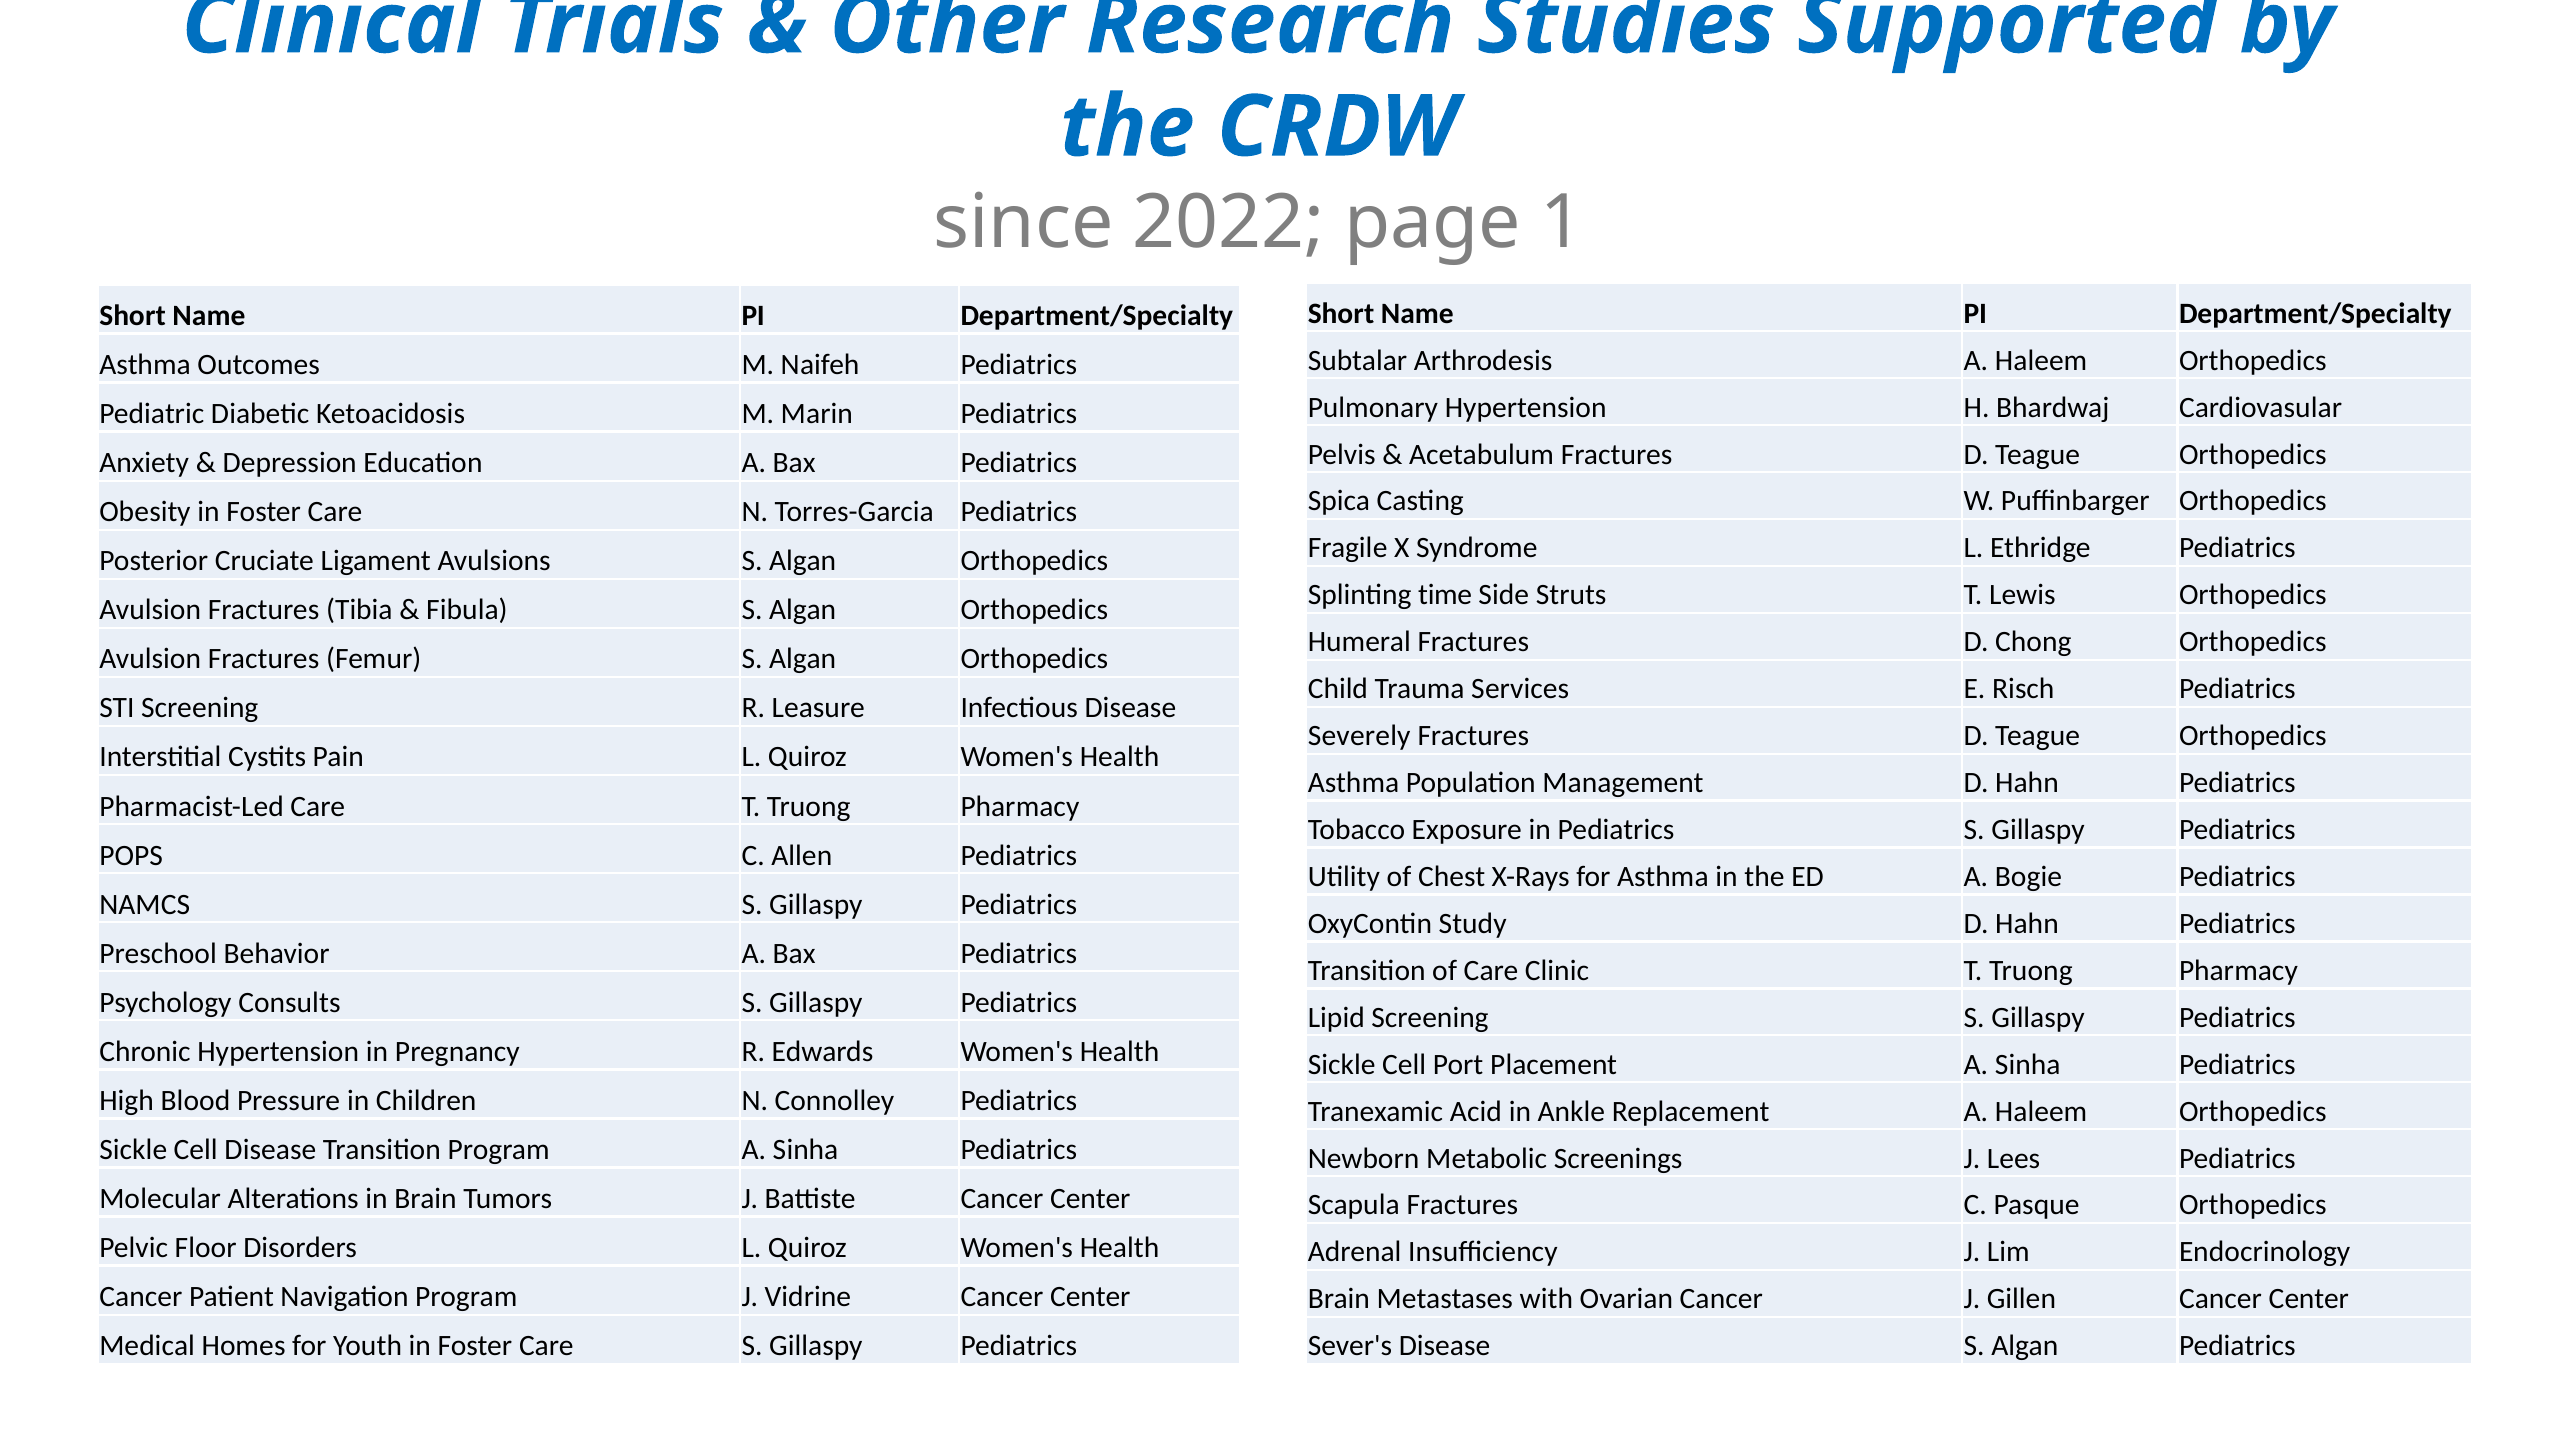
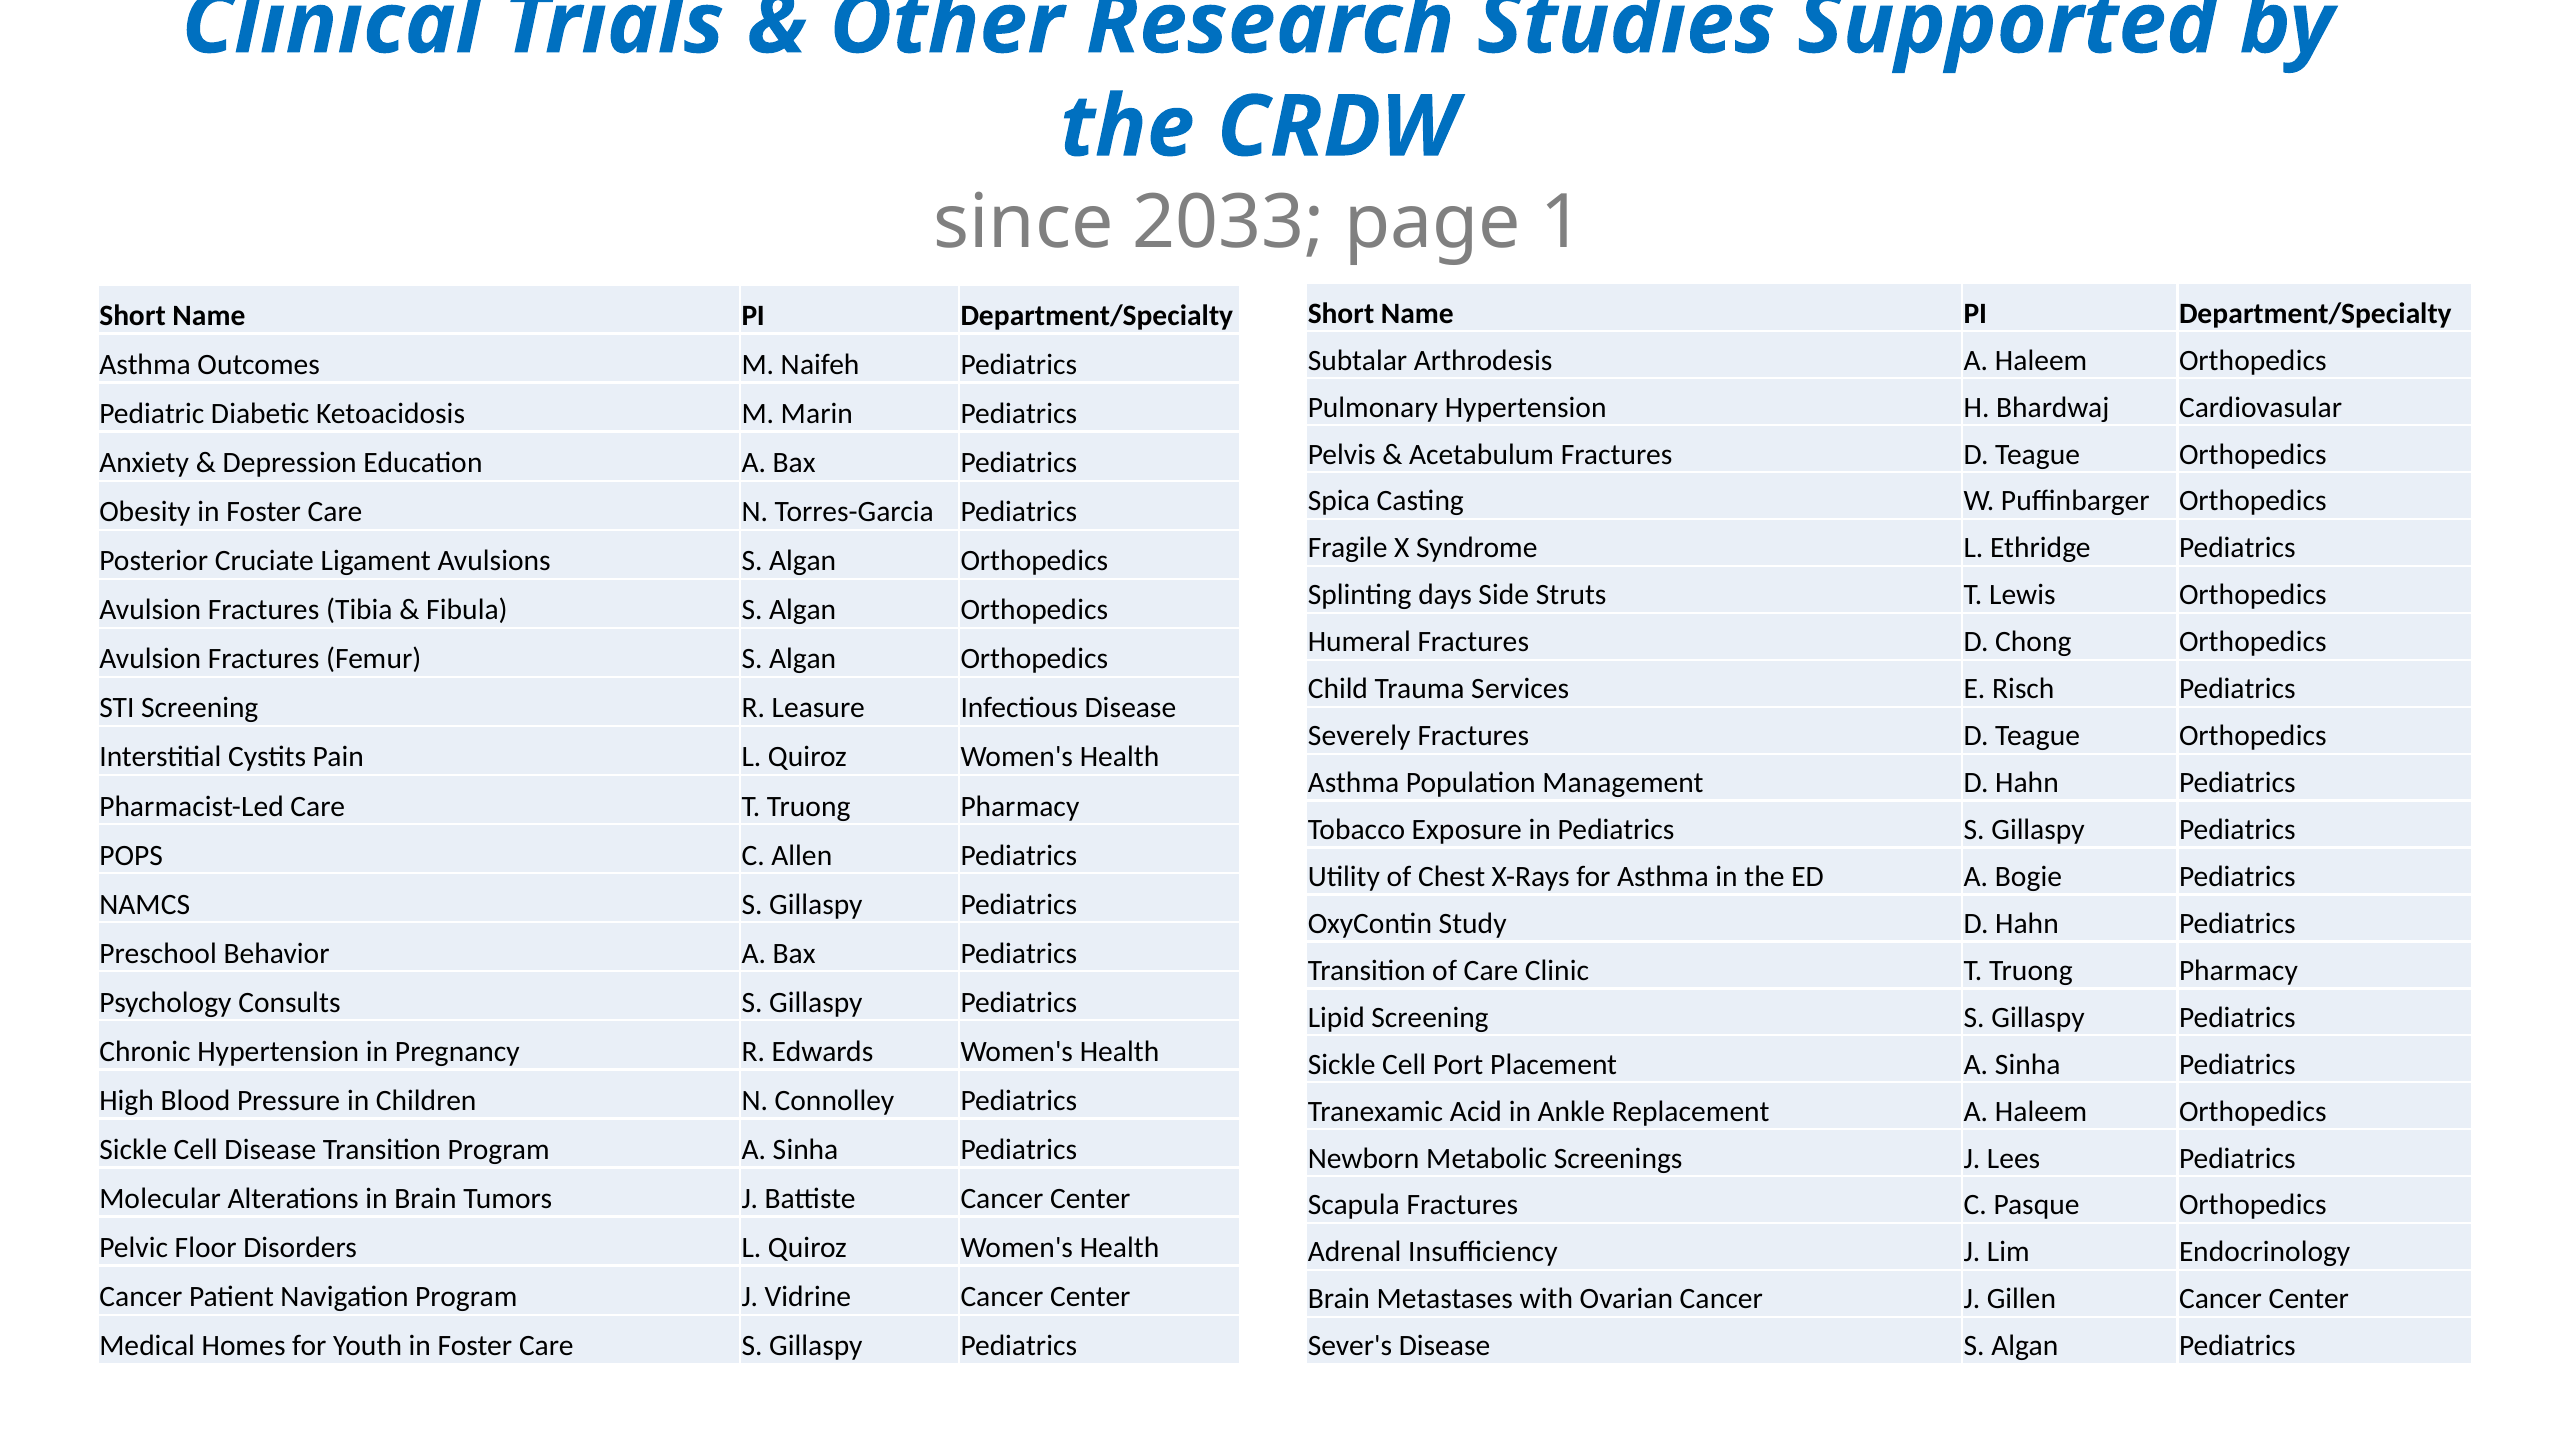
2022: 2022 -> 2033 (1229, 223)
time: time -> days (1445, 595)
